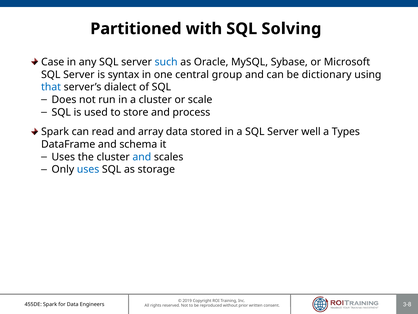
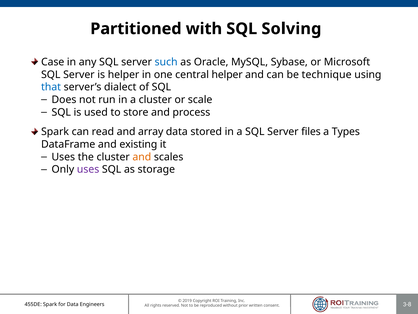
is syntax: syntax -> helper (124, 75)
central group: group -> helper (227, 75)
dictionary: dictionary -> technique (327, 75)
well: well -> files (311, 132)
schema: schema -> existing (138, 144)
and colour: blue -> orange (142, 157)
uses colour: blue -> purple (88, 169)
